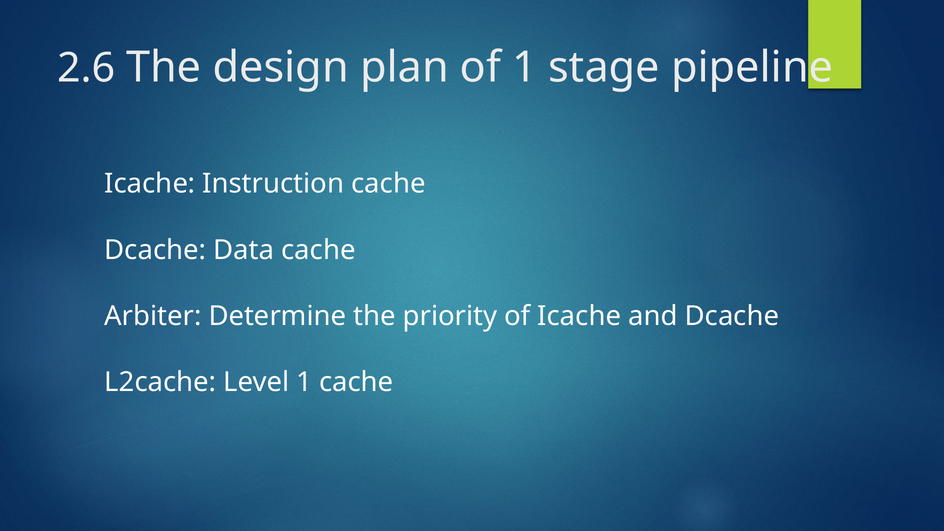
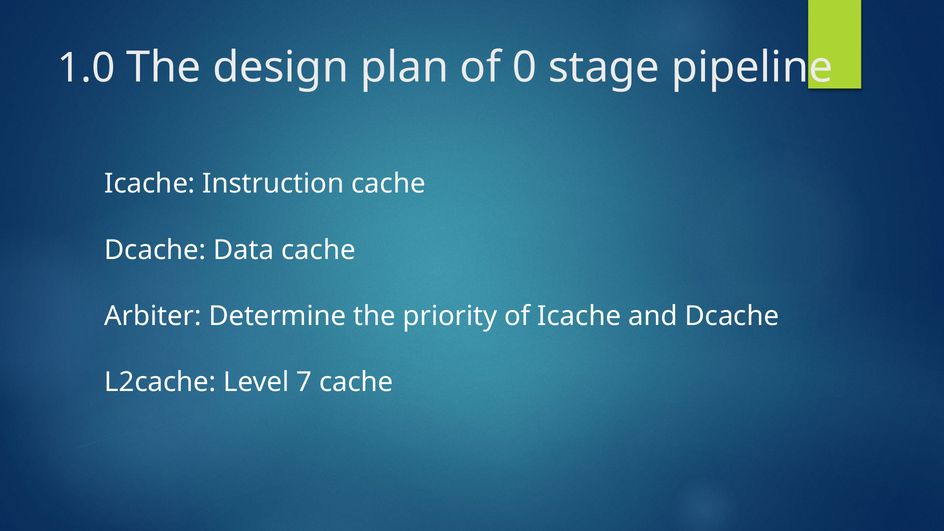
2.6: 2.6 -> 1.0 (86, 68)
of 1: 1 -> 0 (525, 68)
Level 1: 1 -> 7 (304, 382)
